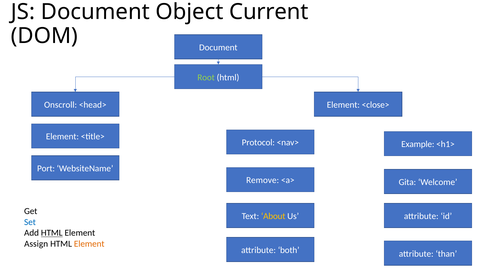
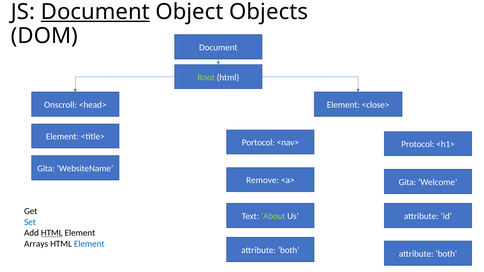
Document underline: none -> present (95, 12)
Current: Current -> Objects (269, 12)
Protocol: Protocol -> Portocol (258, 143)
Example: Example -> Protocol (418, 144)
Port: Port -> Gita (46, 169)
About colour: yellow -> light green (273, 216)
Assign: Assign -> Arrays (36, 244)
Element colour: orange -> blue (89, 244)
than: than -> both (446, 254)
